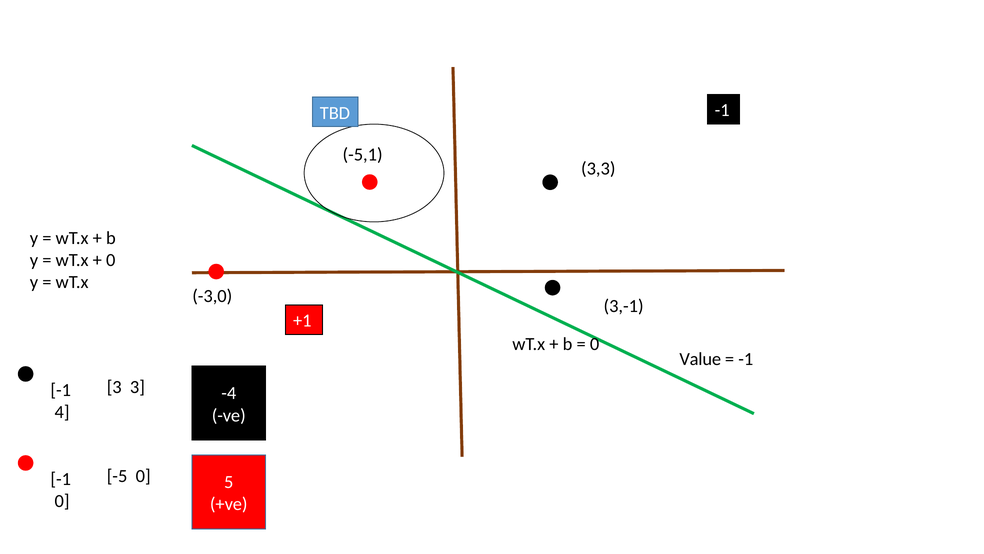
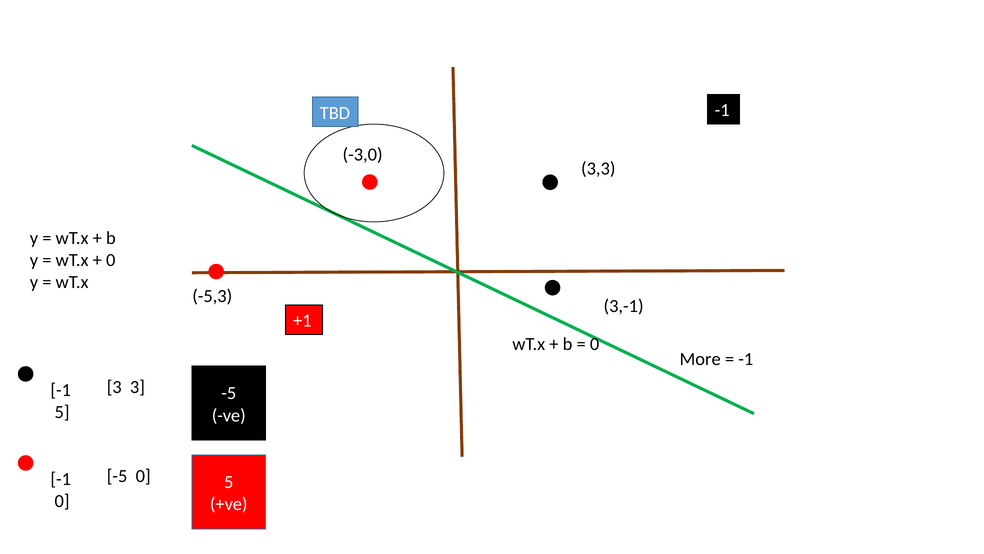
-5,1: -5,1 -> -3,0 (363, 155)
-3,0: -3,0 -> -5,3 (212, 296)
Value: Value -> More (700, 359)
3 -4: -4 -> -5 (229, 393)
4: 4 -> 5 (62, 412)
